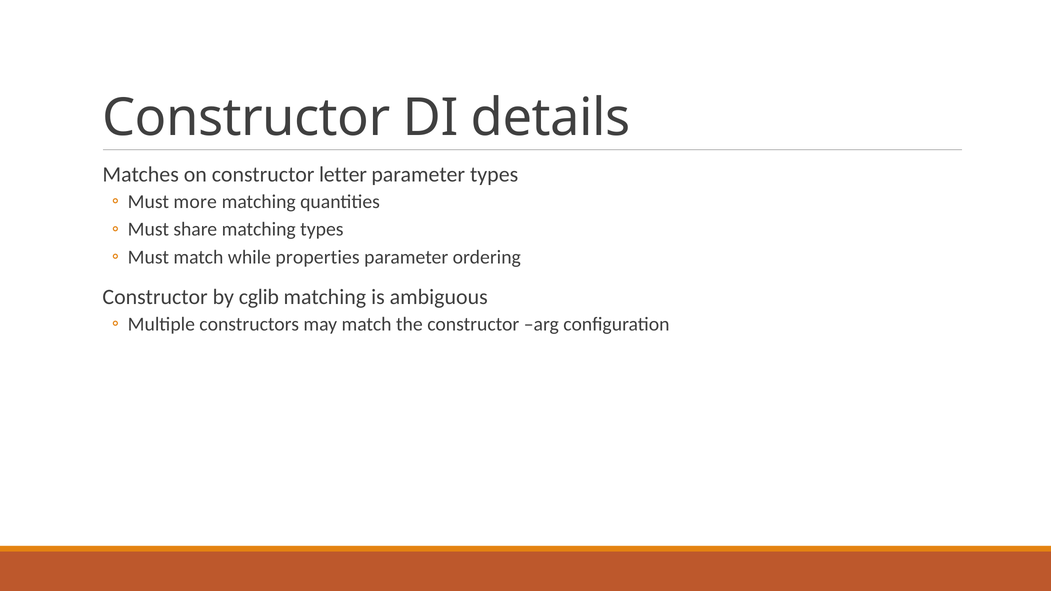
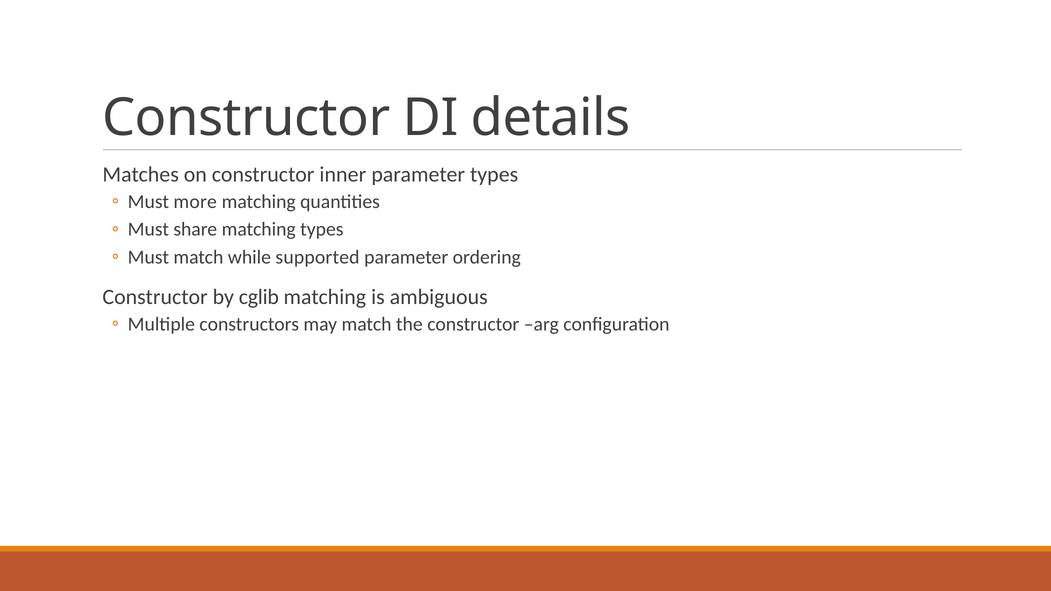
letter: letter -> inner (343, 175)
properties: properties -> supported (318, 257)
